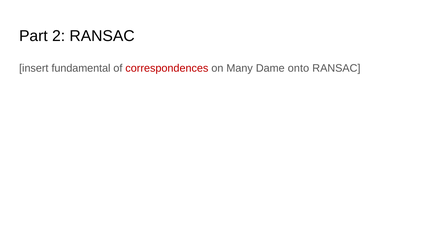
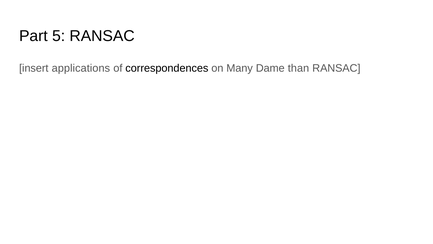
2: 2 -> 5 (59, 36)
fundamental: fundamental -> applications (81, 68)
correspondences colour: red -> black (167, 68)
onto: onto -> than (298, 68)
